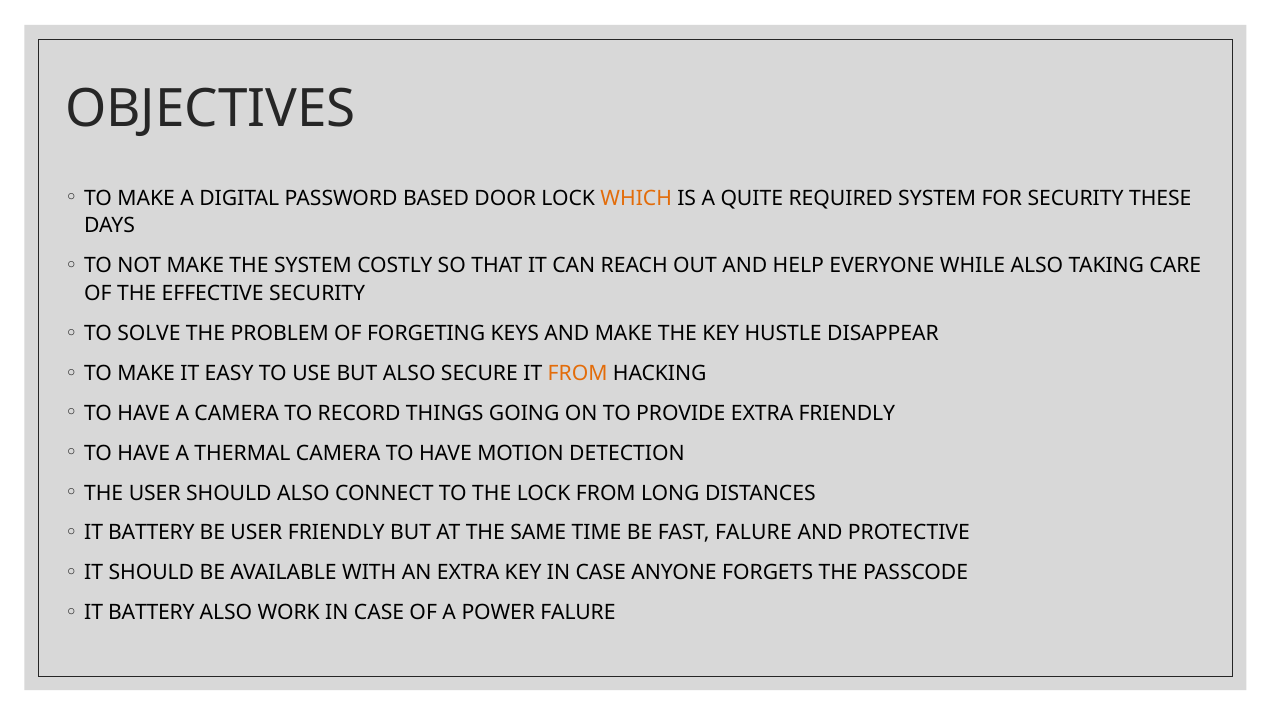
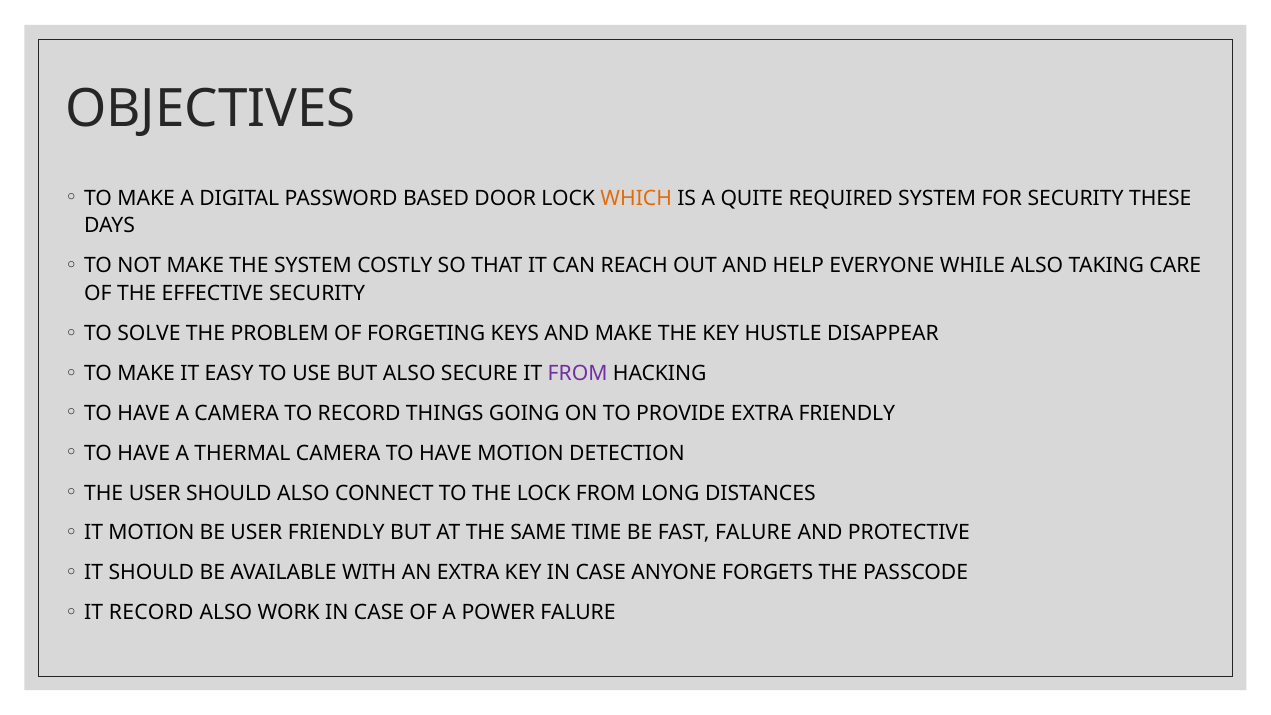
FROM colour: orange -> purple (578, 373)
BATTERY: BATTERY -> MOTION (151, 533)
BATTERY: BATTERY -> RECORD (151, 613)
